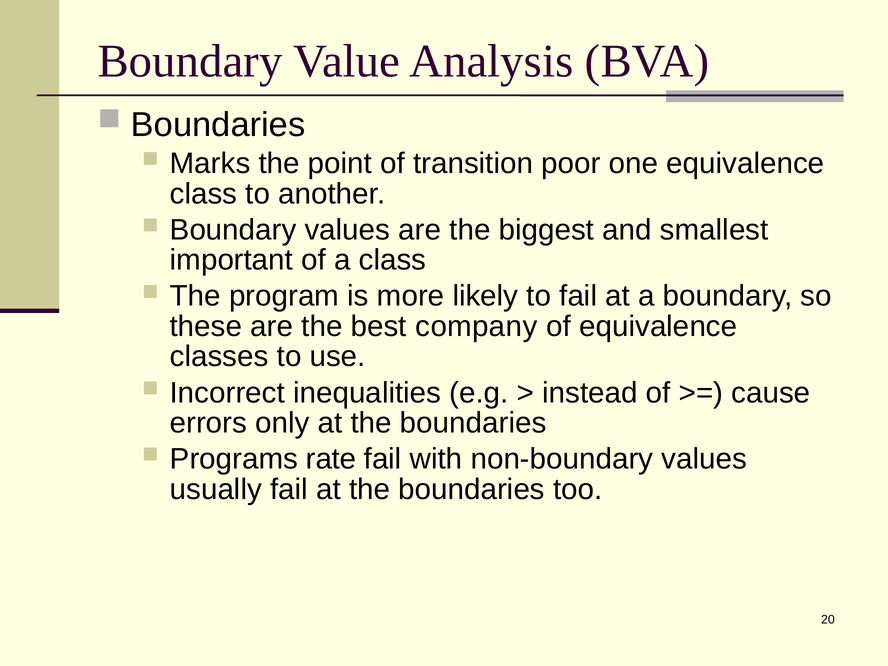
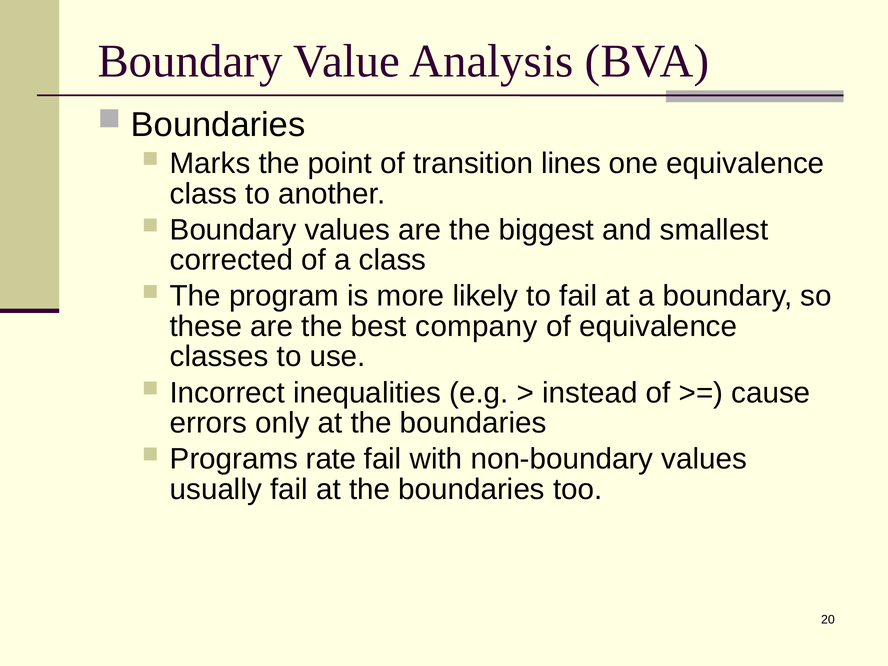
poor: poor -> lines (571, 164)
important: important -> corrected (231, 260)
